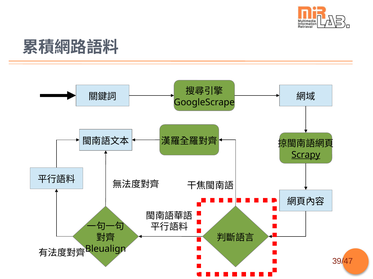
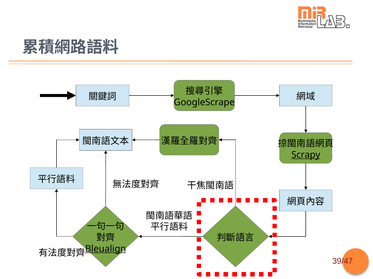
Bleualign underline: none -> present (106, 249)
